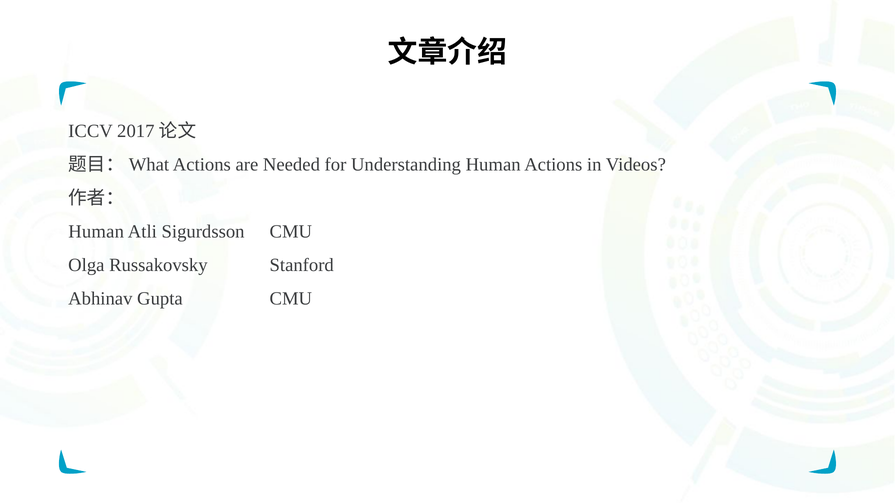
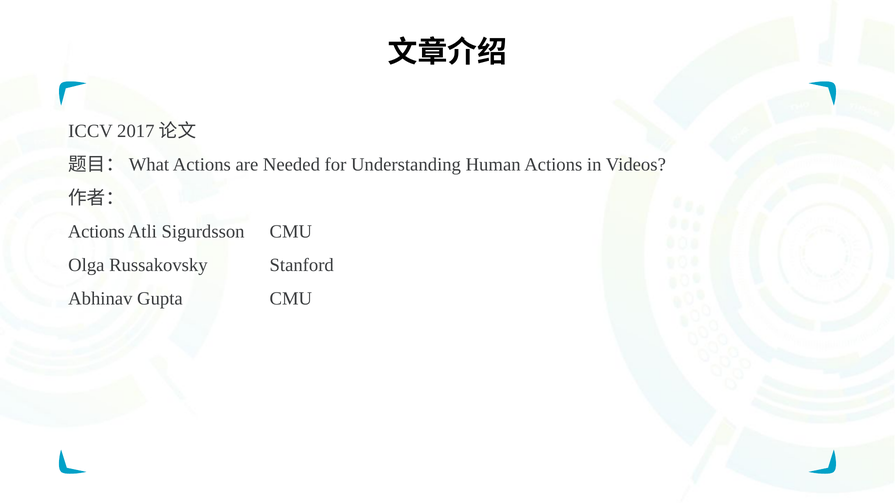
Human: Human -> Actions (96, 232)
